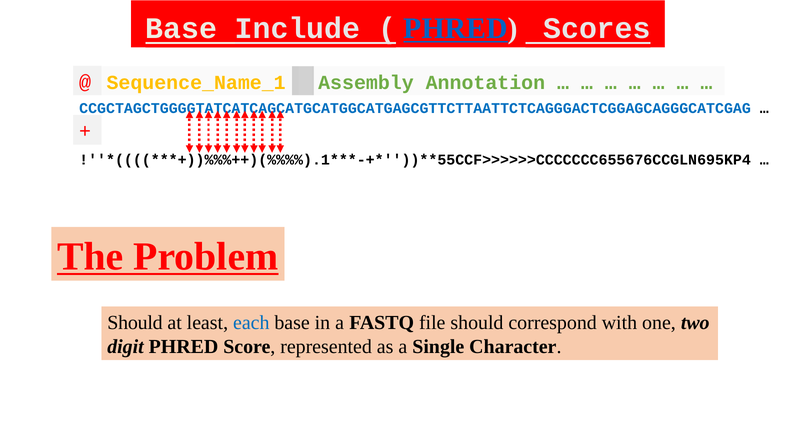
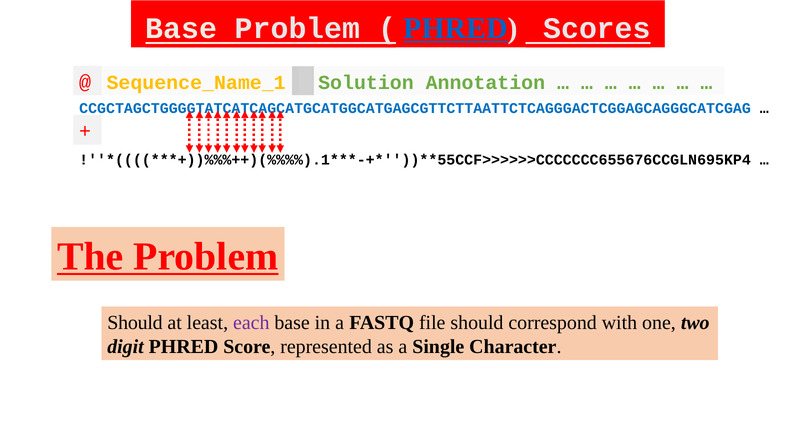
Base Include: Include -> Problem (298, 29)
Assembly: Assembly -> Solution (366, 82)
each colour: blue -> purple (251, 323)
